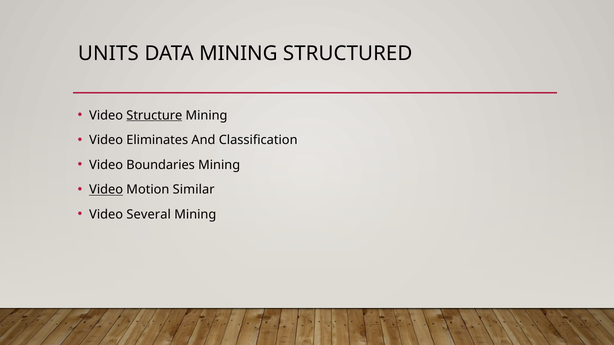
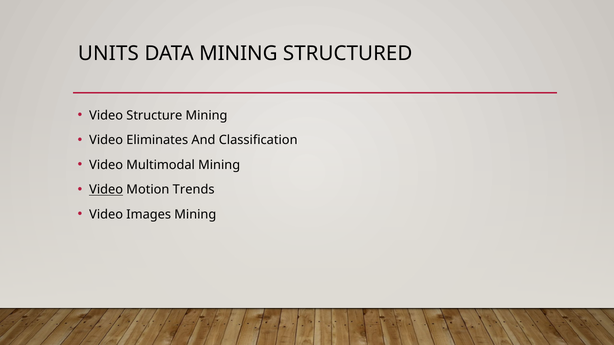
Structure underline: present -> none (154, 115)
Boundaries: Boundaries -> Multimodal (161, 165)
Similar: Similar -> Trends (194, 190)
Several: Several -> Images (149, 215)
